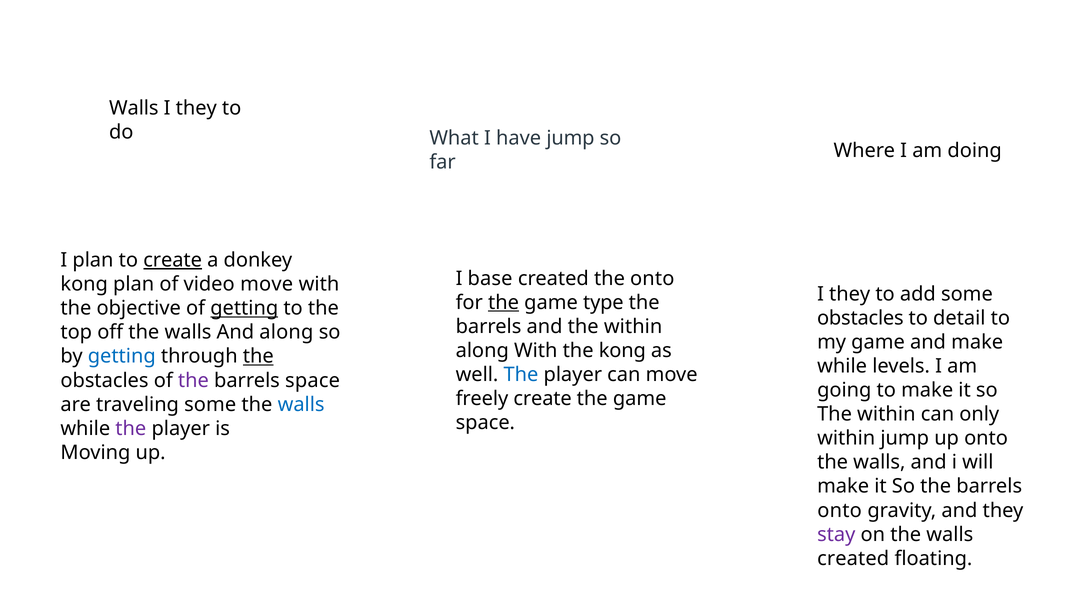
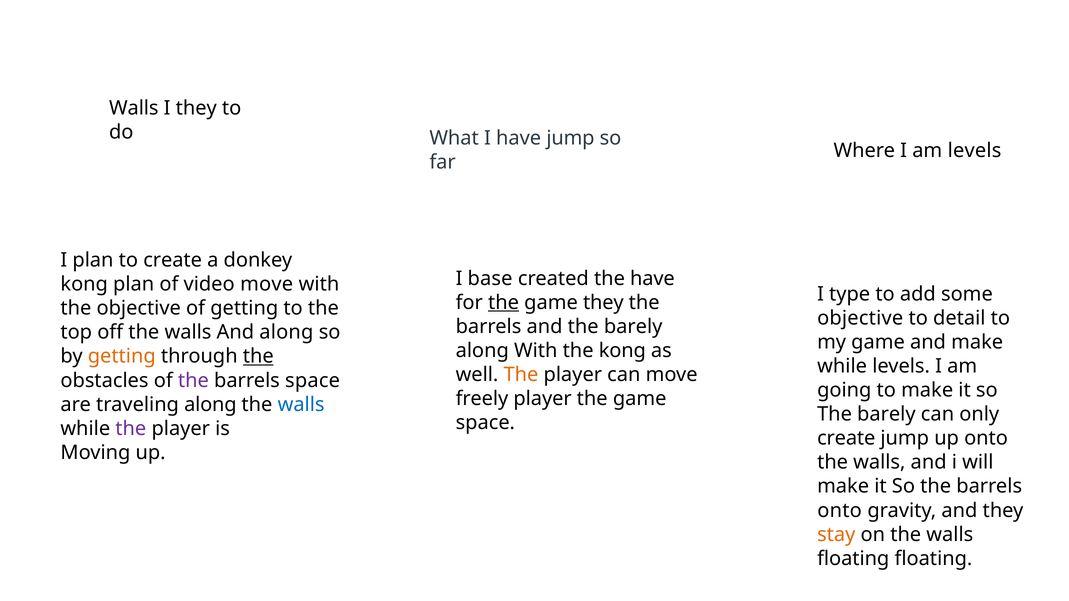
am doing: doing -> levels (975, 151)
create underline: present -> none (173, 260)
the onto: onto -> have (652, 279)
they: they -> type (850, 294)
game type: type -> they (603, 303)
getting underline: present -> none (244, 308)
obstacles: obstacles -> objective (860, 318)
and the within: within -> barely (633, 327)
getting colour: blue -> orange (122, 357)
The colour: blue -> orange (521, 375)
freely create: create -> player (543, 399)
traveling some: some -> along (210, 405)
within: within -> barely (886, 414)
within: within -> create (846, 439)
stay colour: purple -> orange (836, 535)
created: created -> floating (853, 559)
